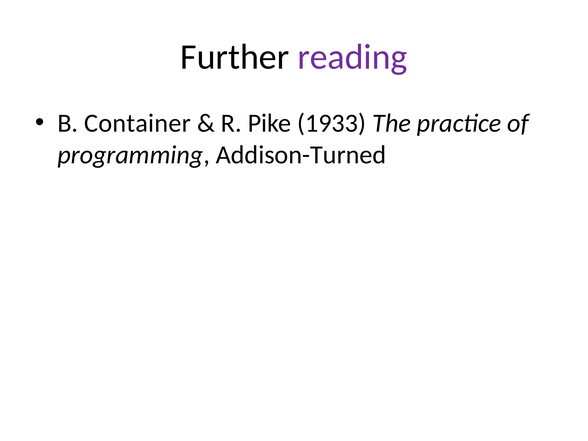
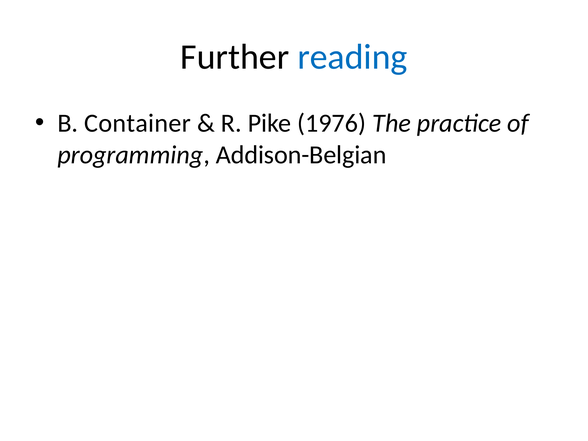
reading colour: purple -> blue (352, 57)
1933: 1933 -> 1976 (332, 123)
Addison-Turned: Addison-Turned -> Addison-Belgian (301, 155)
